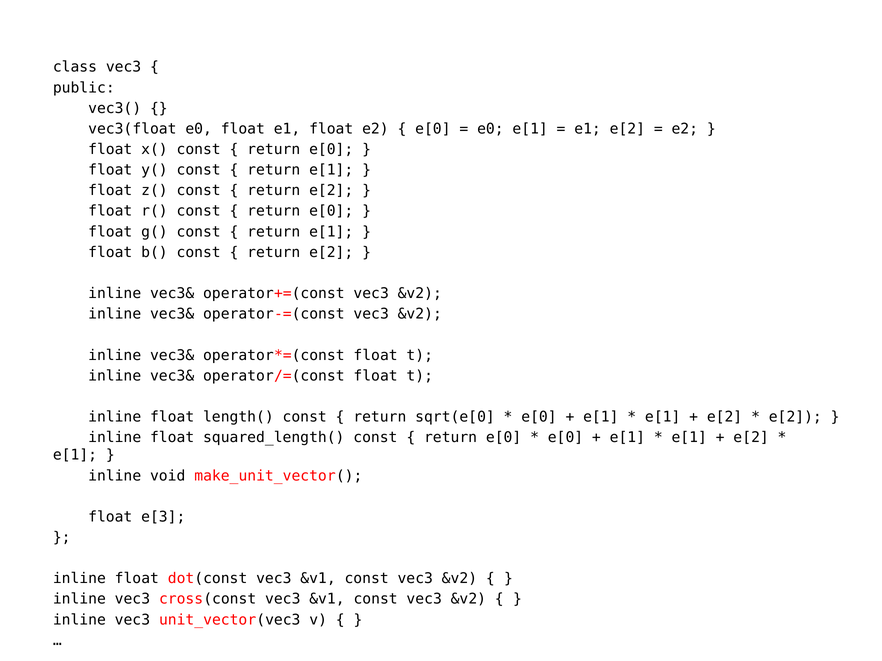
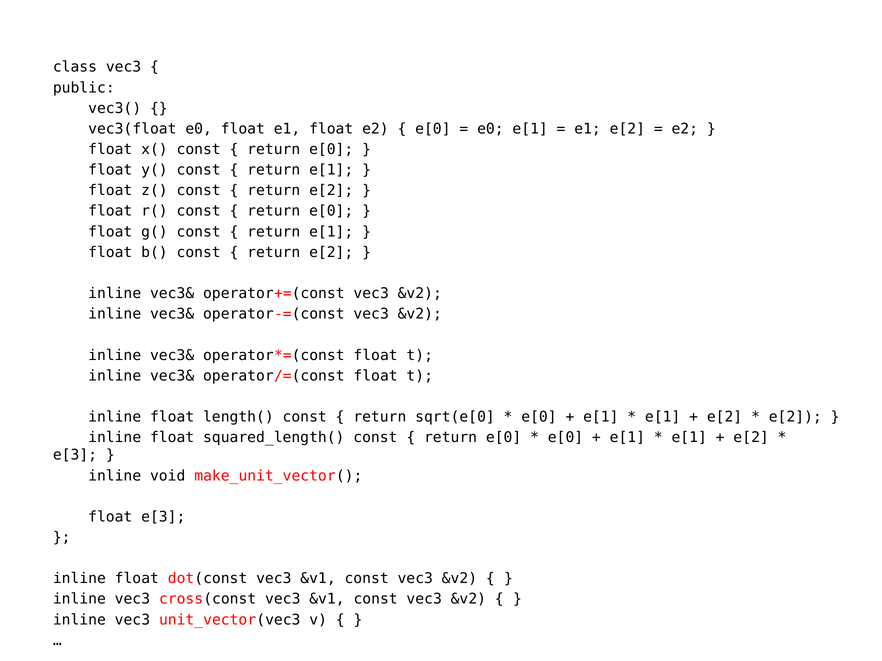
e[1: e[1 -> e[3 (75, 455)
